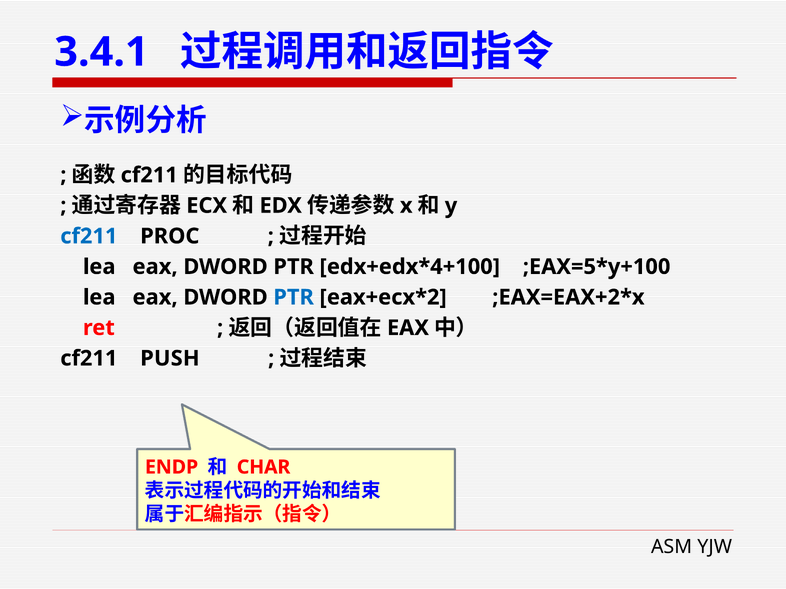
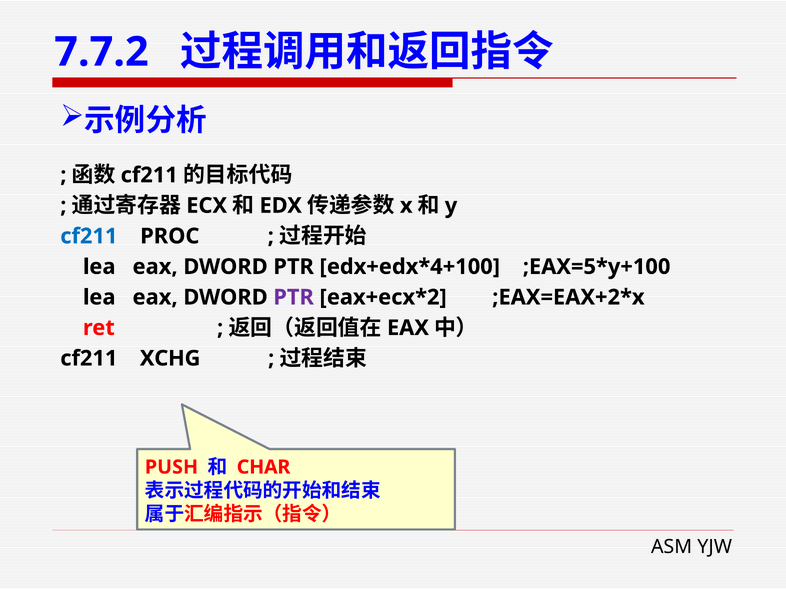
3.4.1: 3.4.1 -> 7.7.2 (101, 52)
PTR colour: blue -> purple (294, 298)
PUSH: PUSH -> XCHG (170, 359)
ENDP: ENDP -> PUSH (171, 467)
